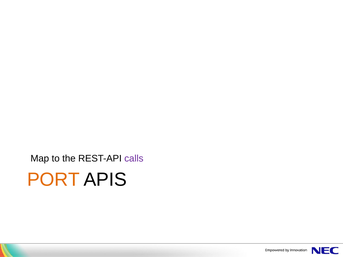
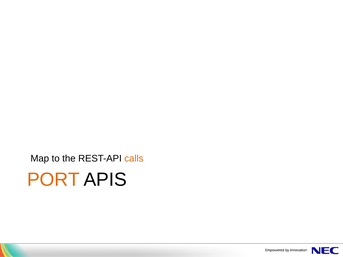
calls colour: purple -> orange (134, 159)
